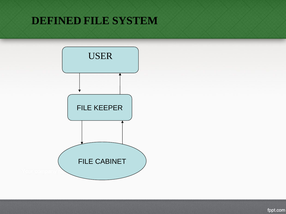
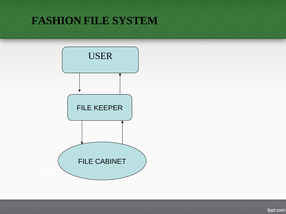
DEFINED: DEFINED -> FASHION (56, 21)
